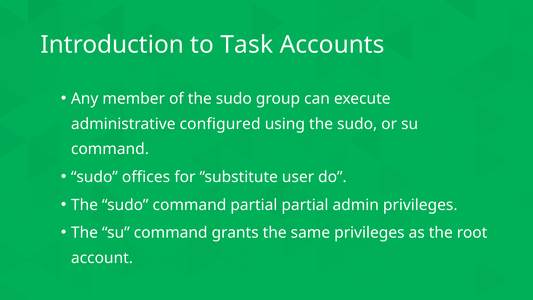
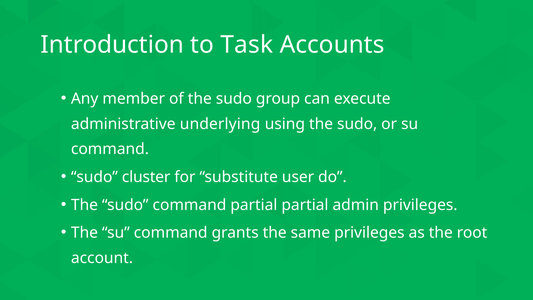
configured: configured -> underlying (220, 124)
offices: offices -> cluster (146, 177)
